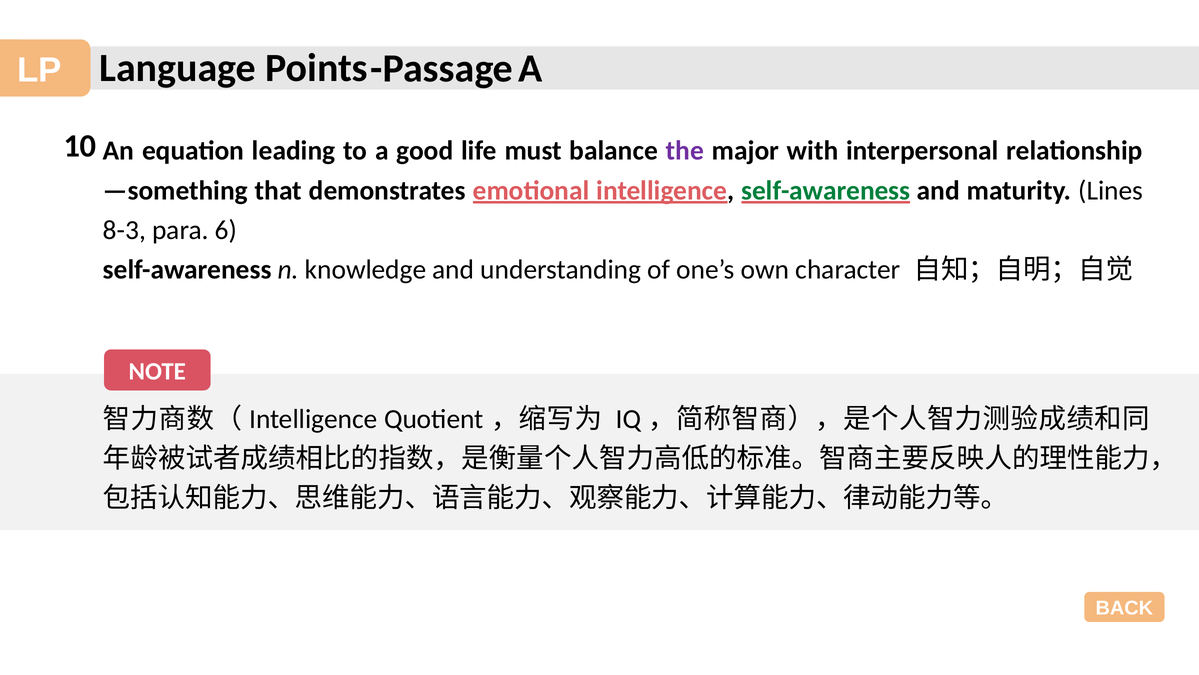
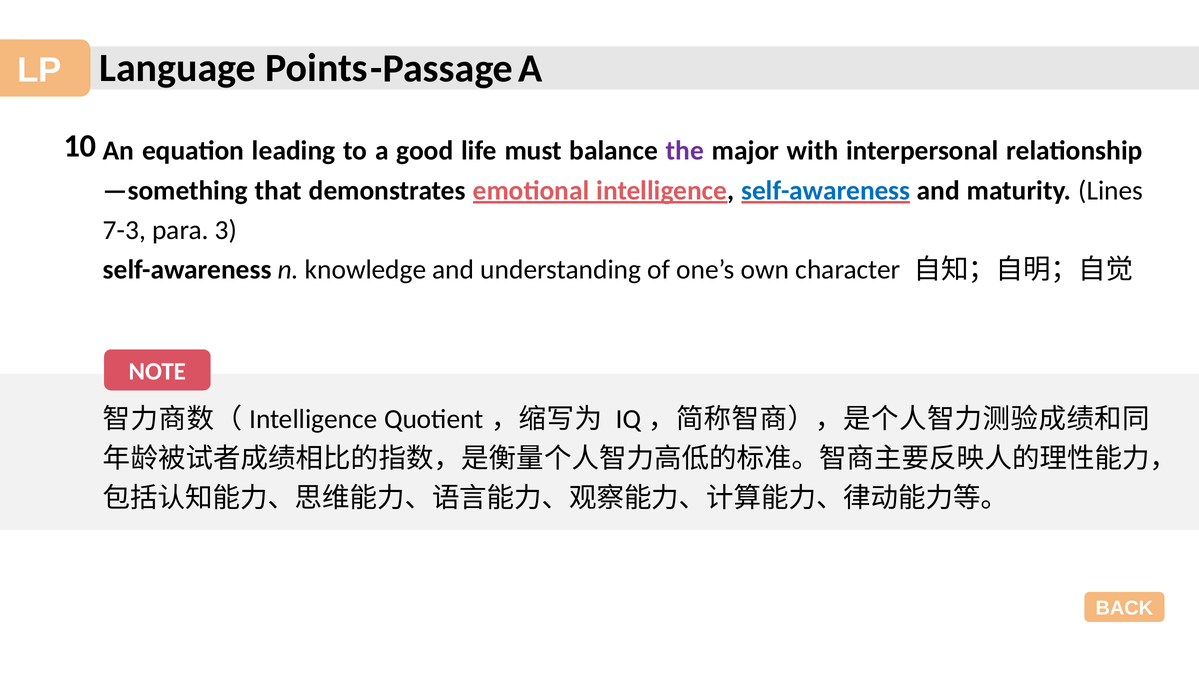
self-awareness colour: green -> blue (826, 190)
8-3: 8-3 -> 7-3 (124, 230)
6: 6 -> 3 (226, 230)
